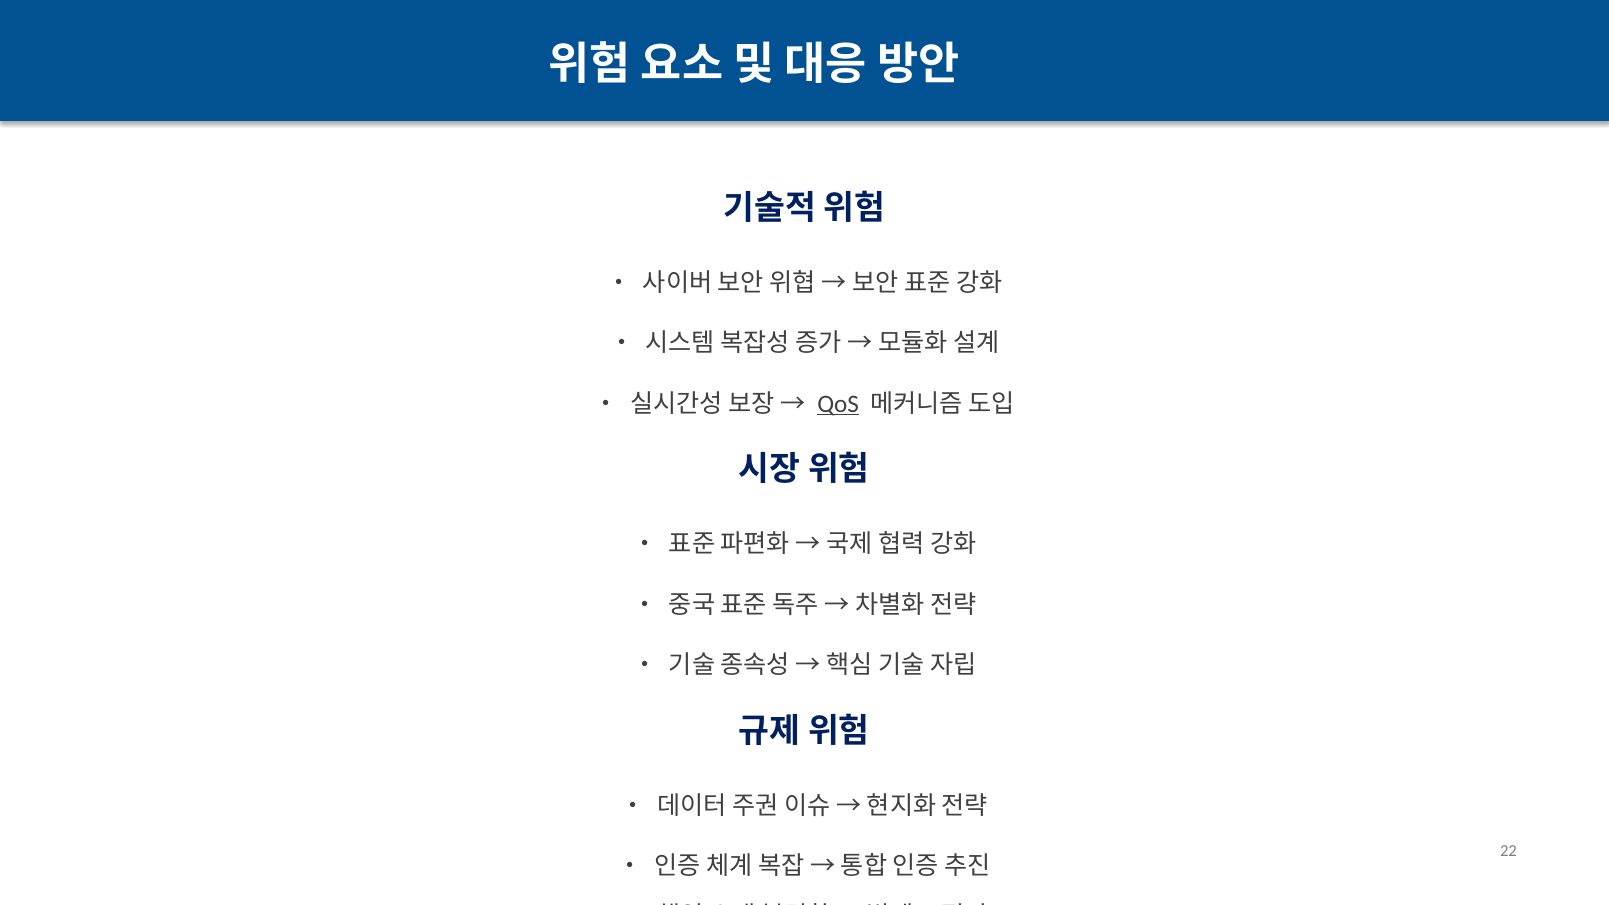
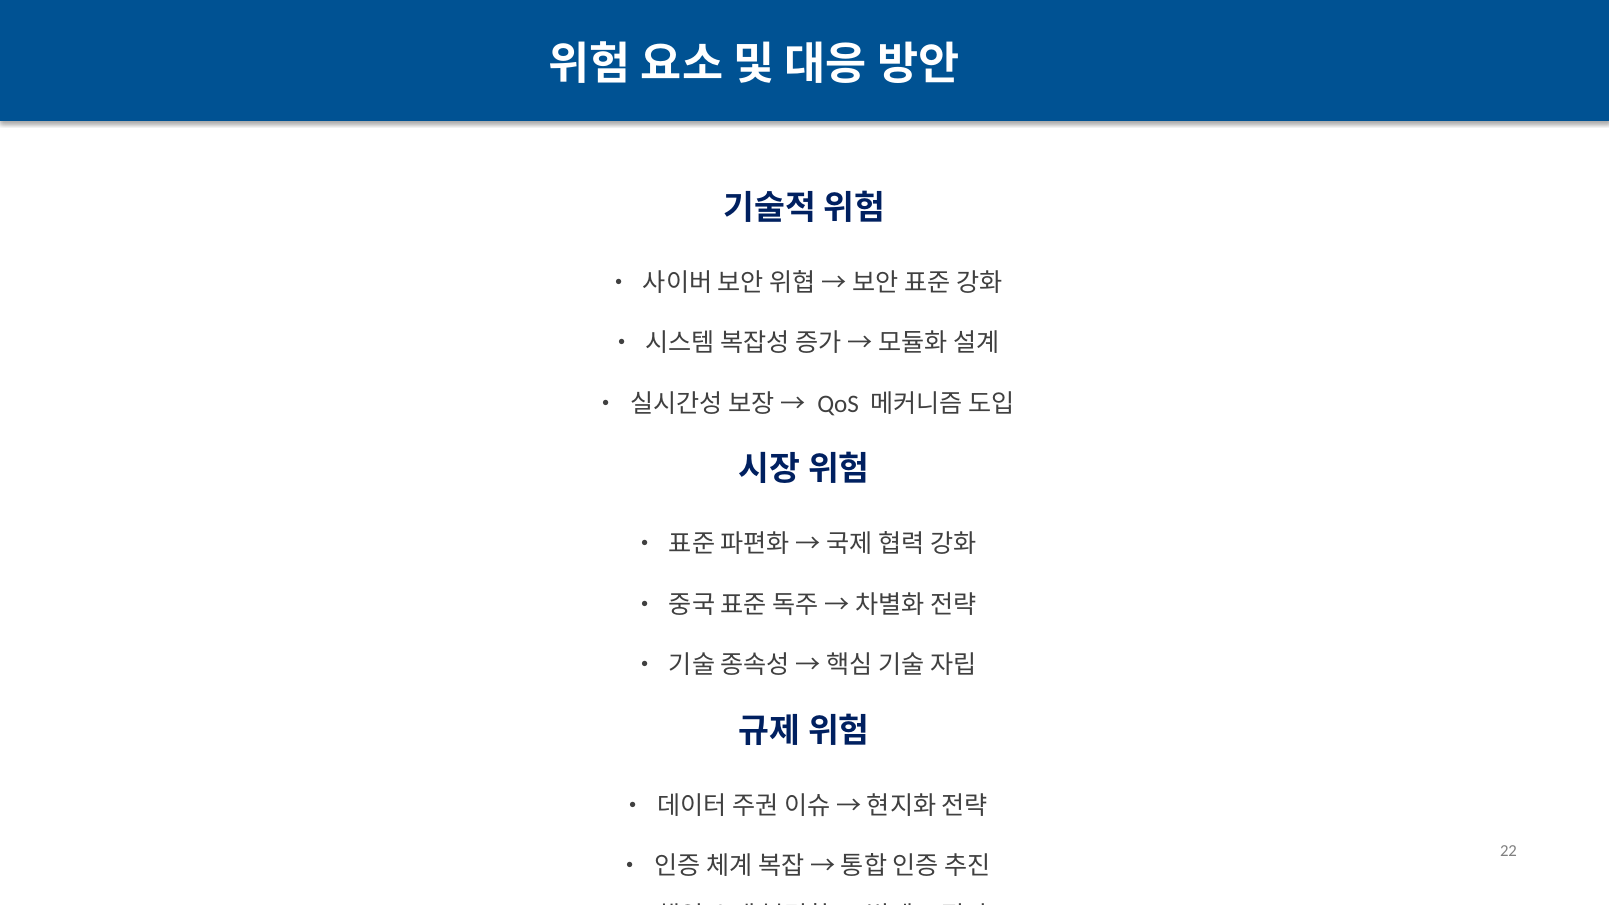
QoS underline: present -> none (838, 404)
